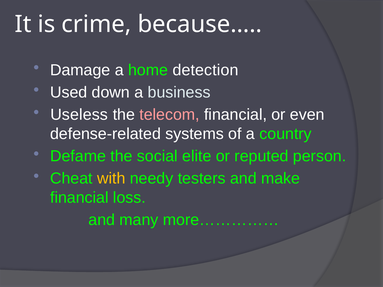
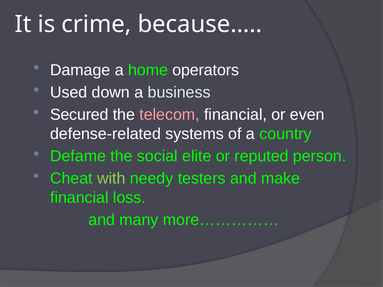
detection: detection -> operators (206, 70)
Useless: Useless -> Secured (79, 115)
with colour: yellow -> light green (111, 179)
